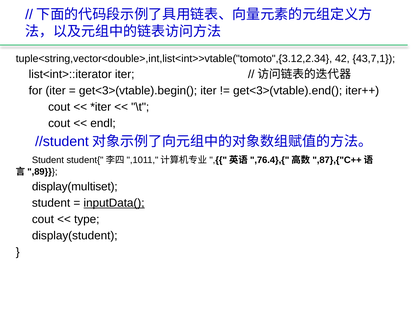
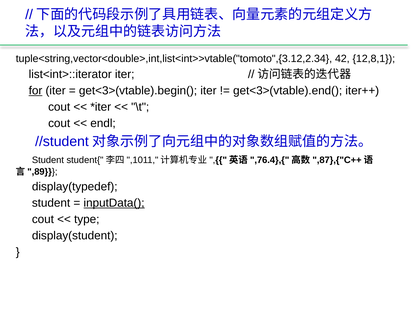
43,7,1: 43,7,1 -> 12,8,1 (374, 59)
for underline: none -> present (36, 91)
display(multiset: display(multiset -> display(typedef (75, 187)
